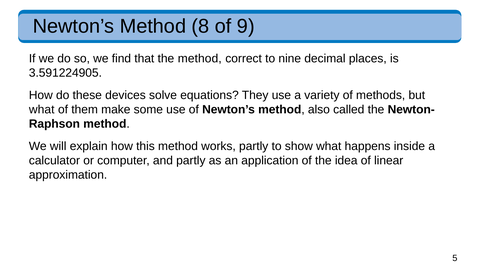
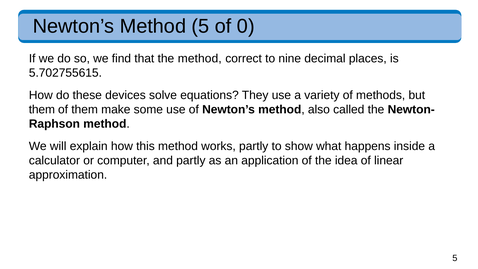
Method 8: 8 -> 5 (201, 26)
9: 9 -> 0 (246, 26)
3.591224905: 3.591224905 -> 5.702755615 (65, 73)
what: what -> them (42, 110)
